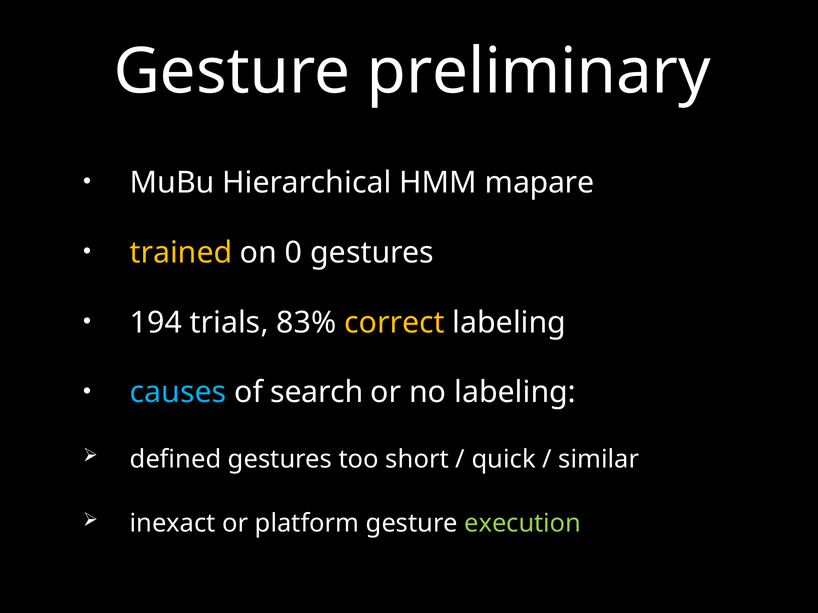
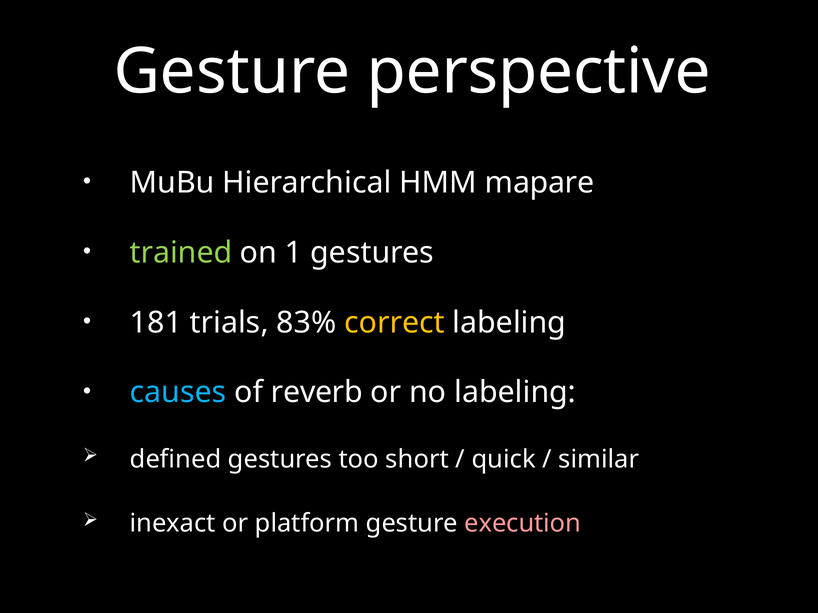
preliminary: preliminary -> perspective (539, 72)
trained colour: yellow -> light green (181, 253)
0: 0 -> 1 (294, 253)
194: 194 -> 181 (156, 323)
search: search -> reverb (317, 393)
execution colour: light green -> pink (523, 524)
